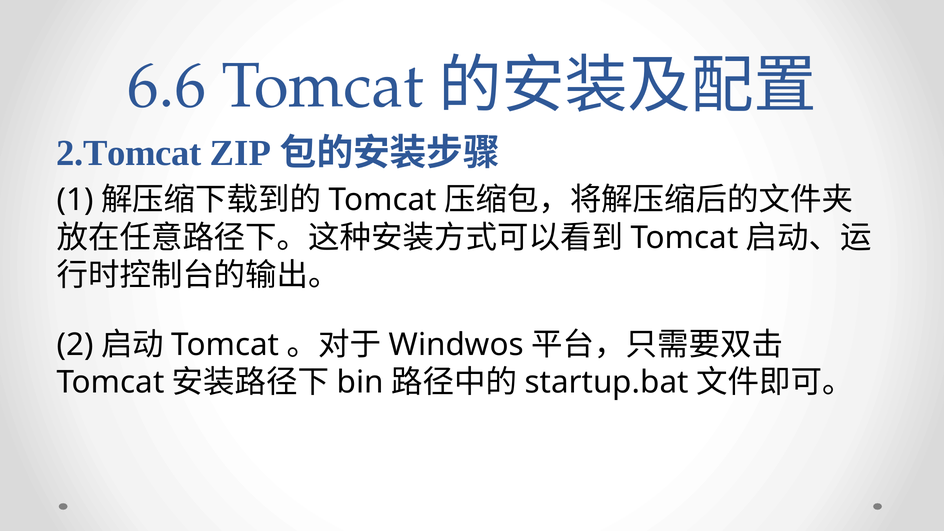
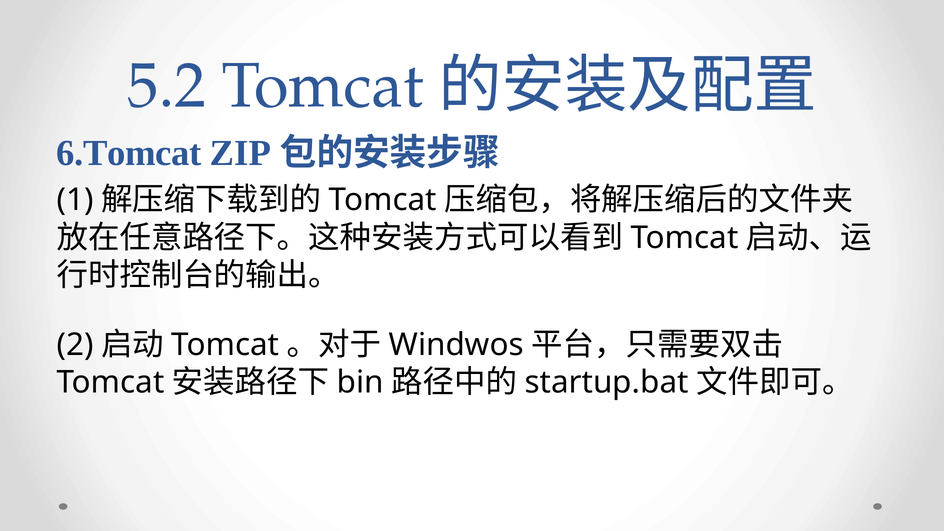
6.6: 6.6 -> 5.2 (167, 86)
2.Tomcat: 2.Tomcat -> 6.Tomcat (129, 153)
